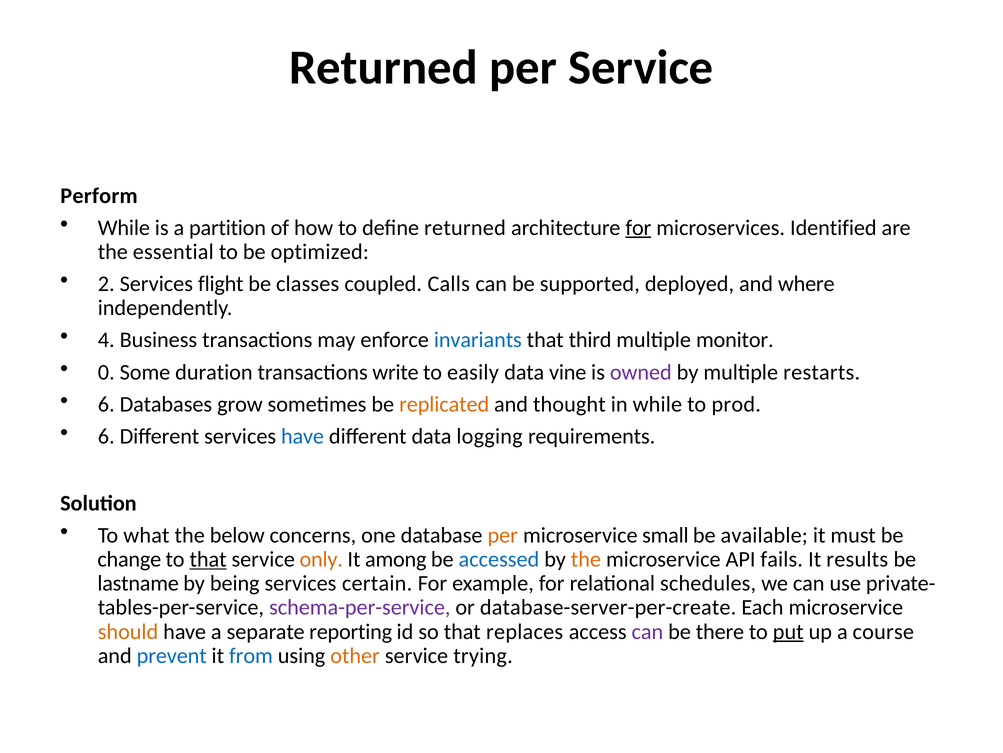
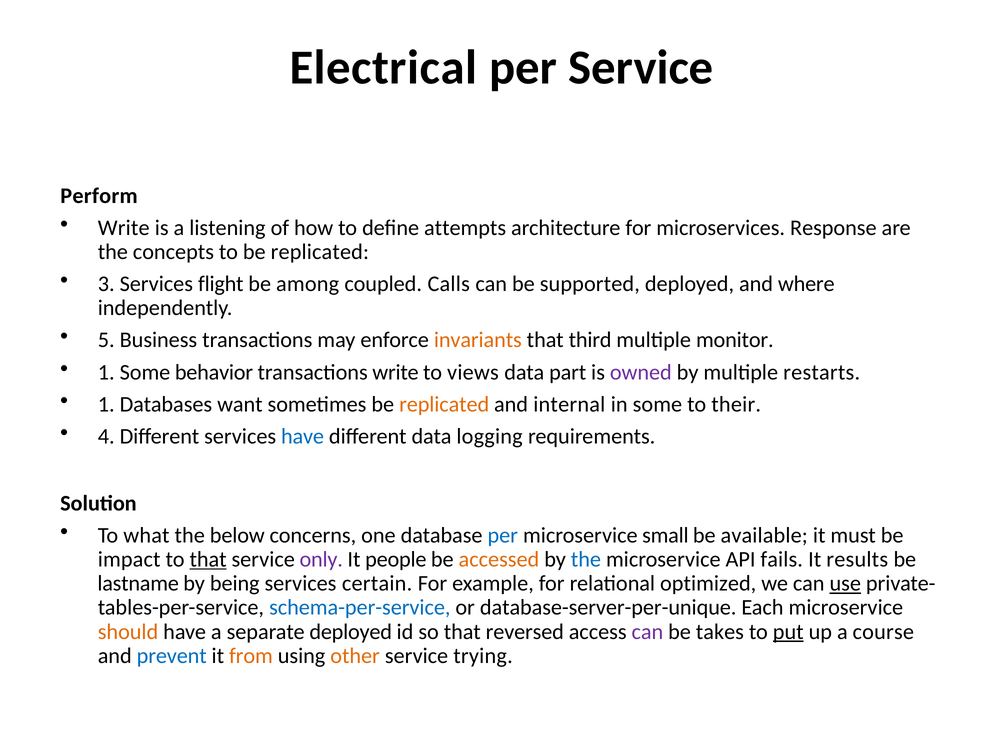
Returned: Returned -> Electrical (383, 68)
While: While -> Write (124, 228)
partition: partition -> listening (227, 228)
define returned: returned -> attempts (465, 228)
for underline: present -> none (638, 228)
Identified: Identified -> Response (833, 228)
essential: essential -> concepts (173, 252)
to be optimized: optimized -> replicated (320, 252)
2: 2 -> 3 (106, 284)
classes: classes -> among (308, 284)
4: 4 -> 5 (106, 340)
invariants colour: blue -> orange (478, 340)
0: 0 -> 1 (106, 372)
duration: duration -> behavior (214, 372)
easily: easily -> views (473, 372)
vine: vine -> part (568, 372)
6: 6 -> 1 (106, 404)
grow: grow -> want (240, 404)
thought: thought -> internal (569, 404)
in while: while -> some (657, 404)
prod: prod -> their (736, 404)
6: 6 -> 4 (106, 436)
per colour: orange -> blue (503, 535)
change: change -> impact (129, 559)
only colour: orange -> purple (321, 559)
among: among -> people (396, 559)
accessed colour: blue -> orange (499, 559)
the colour: orange -> blue (586, 559)
schedules: schedules -> optimized (708, 583)
use underline: none -> present (845, 583)
schema-per-service colour: purple -> blue (360, 607)
database-server-per-create: database-server-per-create -> database-server-per-unique (608, 607)
separate reporting: reporting -> deployed (351, 631)
replaces: replaces -> reversed (525, 631)
there: there -> takes (720, 631)
from colour: blue -> orange (251, 655)
